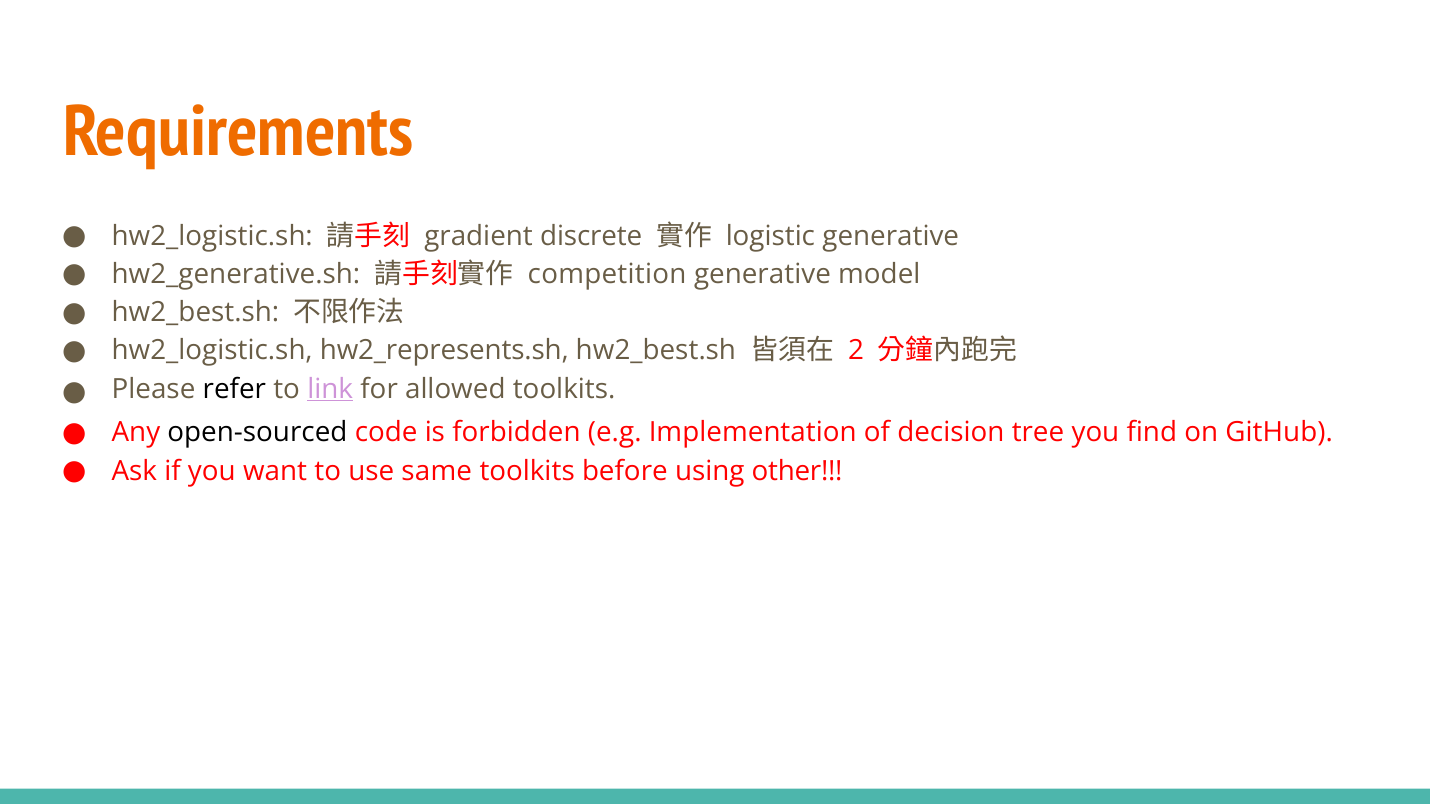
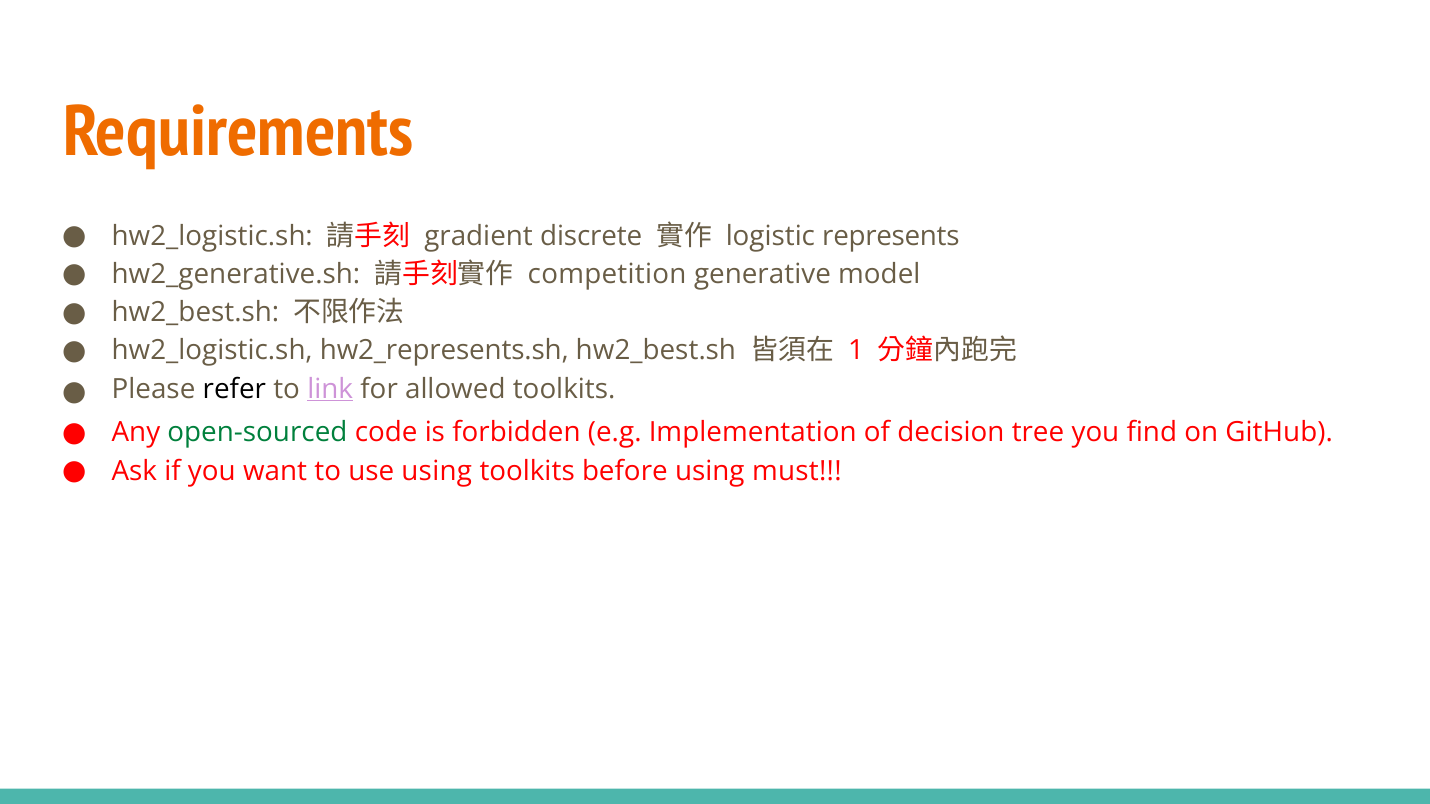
logistic generative: generative -> represents (891, 236)
2: 2 -> 1 (856, 351)
open-sourced colour: black -> green (257, 433)
use same: same -> using (437, 471)
other: other -> must (797, 471)
